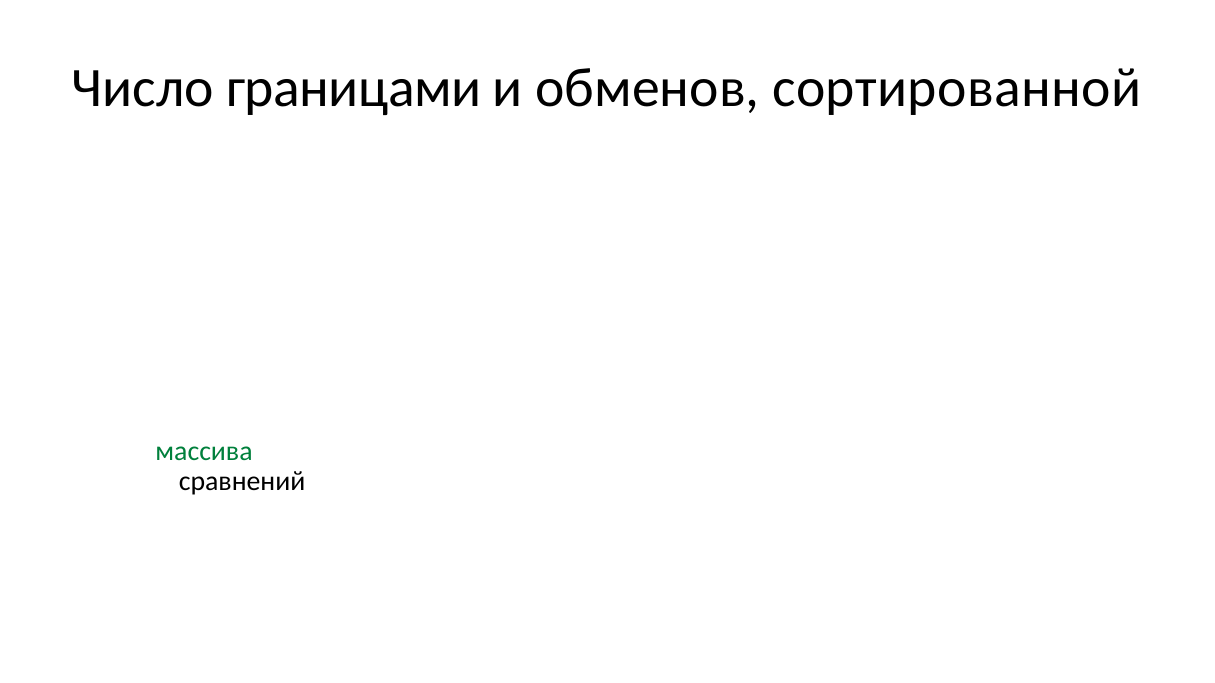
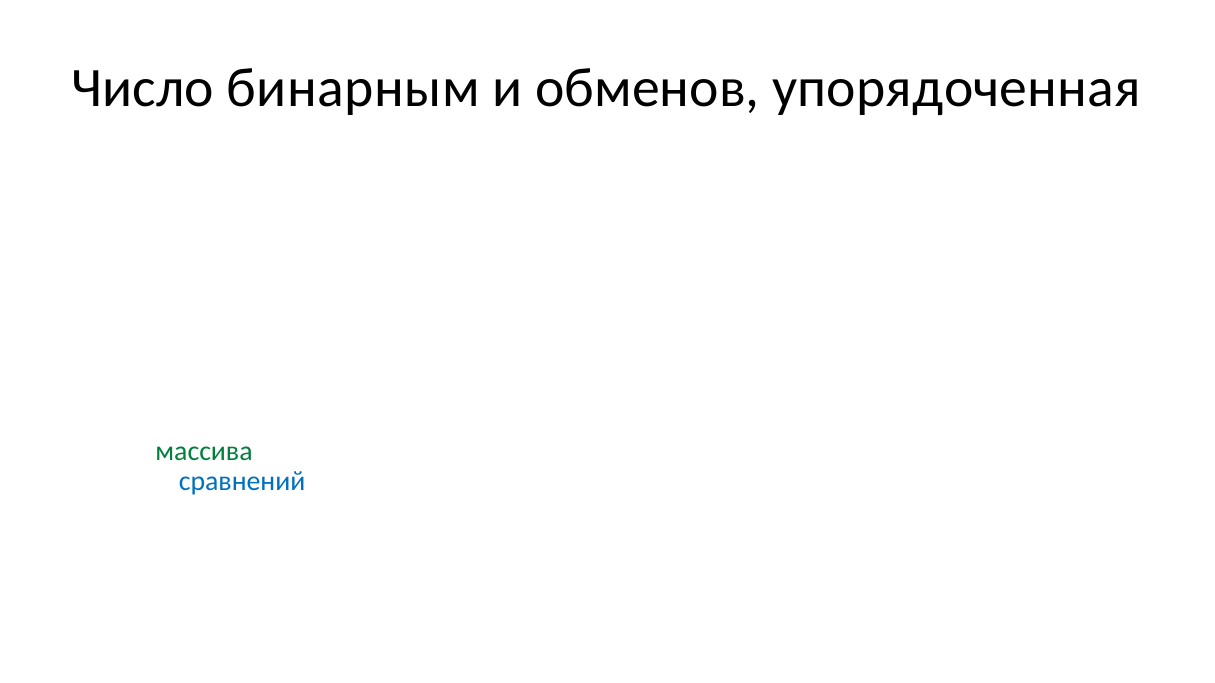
границами: границами -> бинарным (353, 88)
сортированной: сортированной -> упорядоченная (957, 88)
сравнений colour: black -> blue (242, 482)
